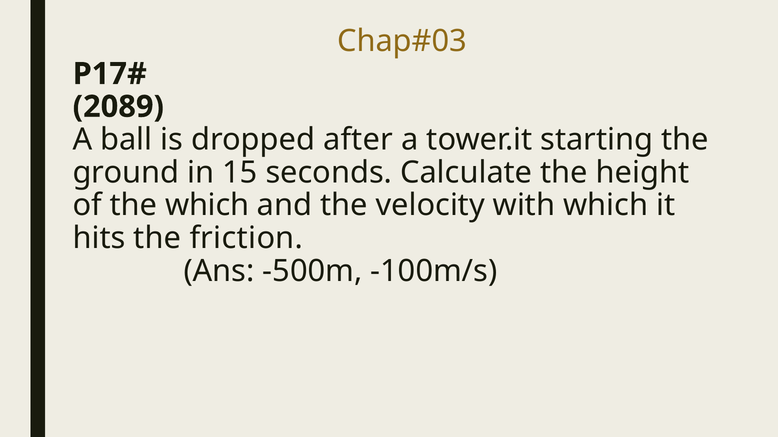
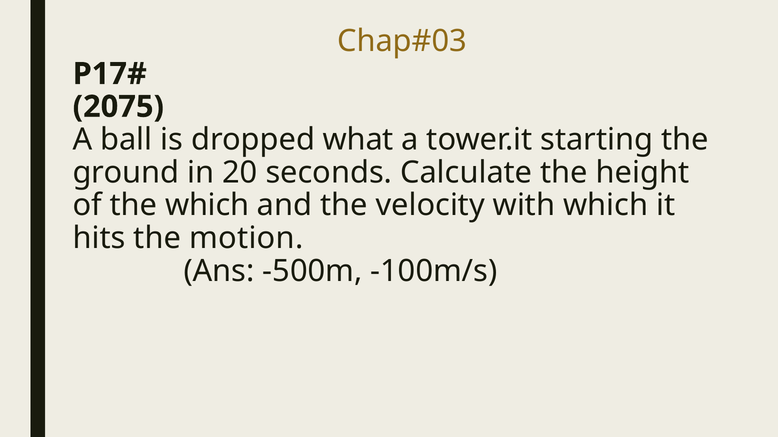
2089: 2089 -> 2075 (118, 107)
after: after -> what (358, 140)
15: 15 -> 20 (240, 173)
friction: friction -> motion (246, 238)
